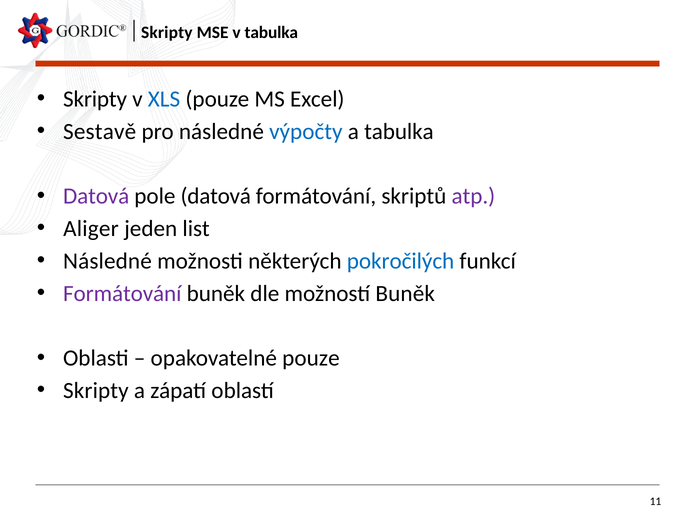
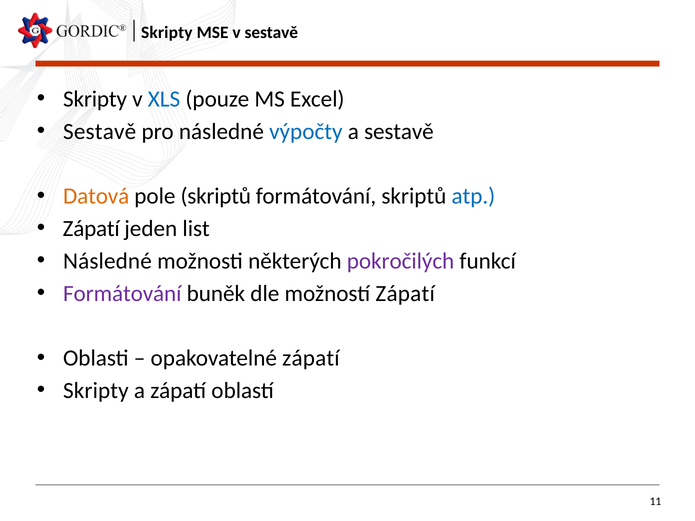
v tabulka: tabulka -> sestavě (271, 32)
a tabulka: tabulka -> sestavě (399, 131)
Datová colour: purple -> orange (96, 196)
pole datová: datová -> skriptů (216, 196)
atp colour: purple -> blue (473, 196)
Aliger: Aliger -> Zápatí (91, 229)
pokročilých colour: blue -> purple (401, 261)
možností Buněk: Buněk -> Zápatí (405, 294)
opakovatelné pouze: pouze -> zápatí (311, 358)
